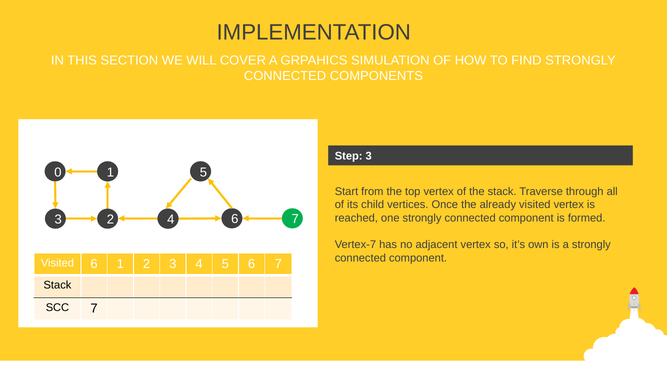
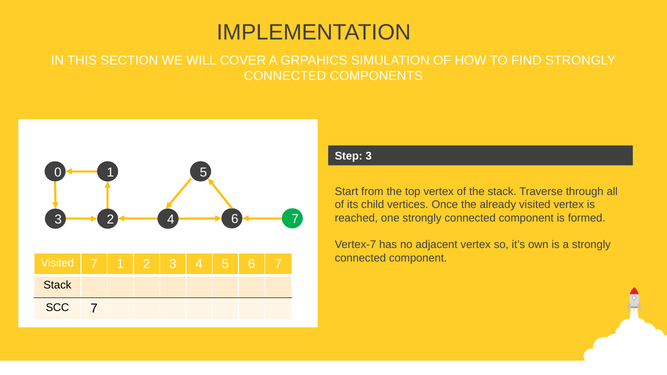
Visited 6: 6 -> 7 (94, 264)
